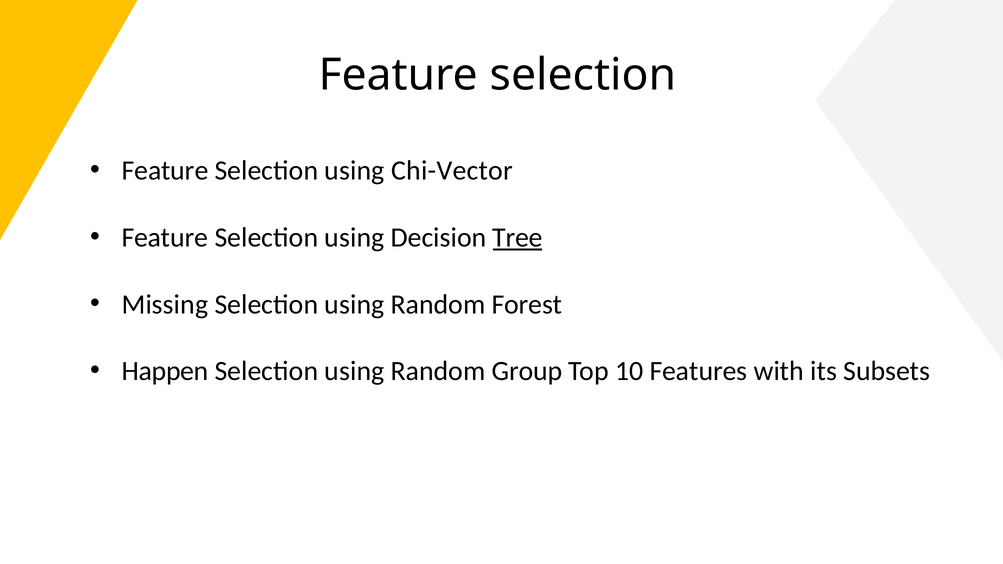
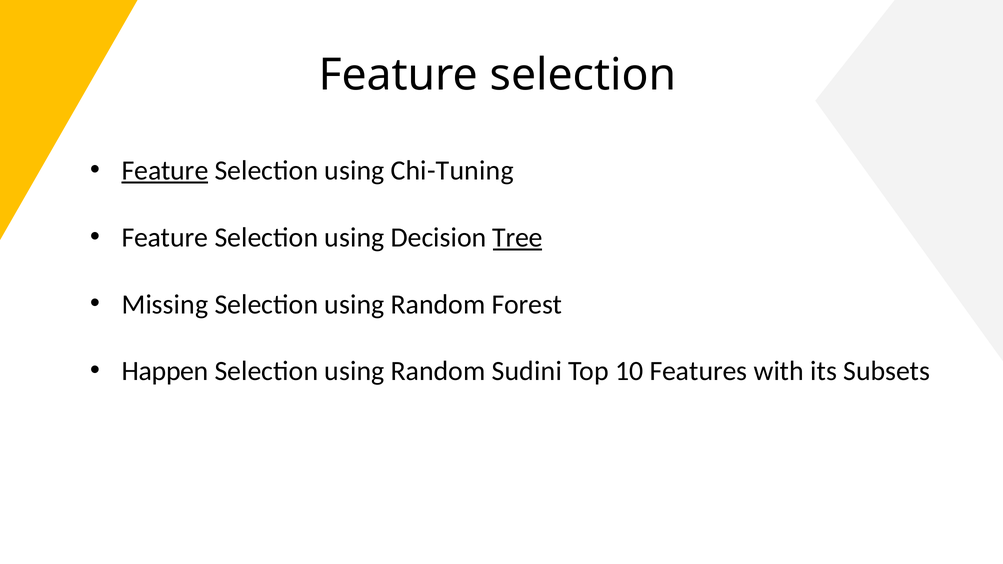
Feature underline: none -> present (165, 171)
Chi-Vector: Chi-Vector -> Chi-Tuning (452, 171)
Group: Group -> Sudini (527, 371)
